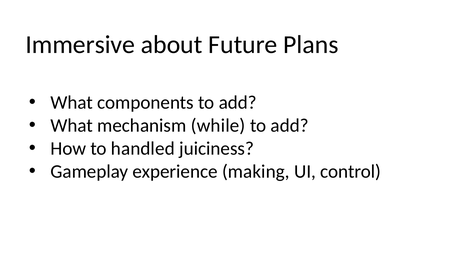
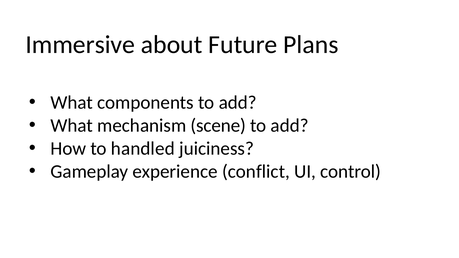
while: while -> scene (218, 126)
making: making -> conflict (256, 172)
